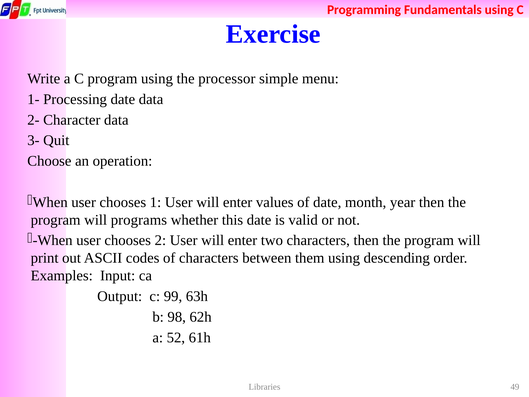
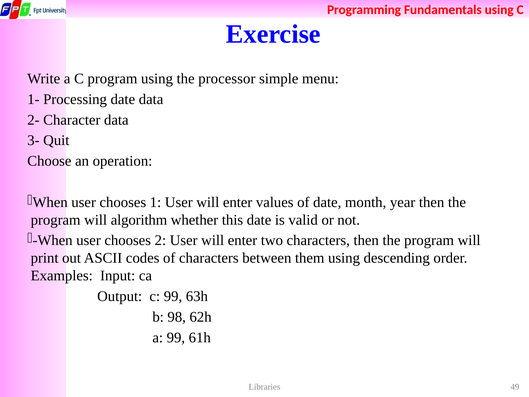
programs: programs -> algorithm (139, 220)
a 52: 52 -> 99 (176, 337)
